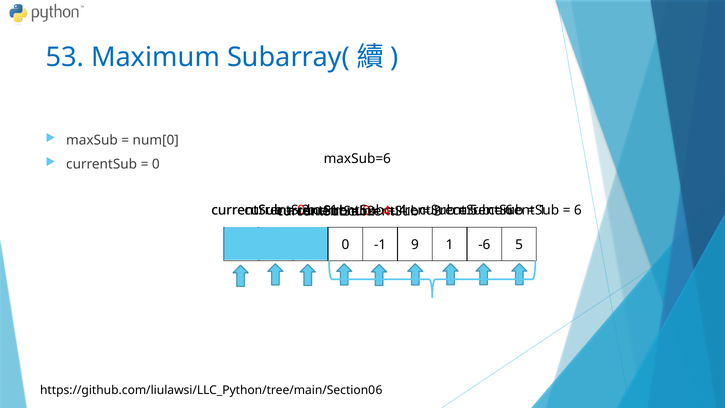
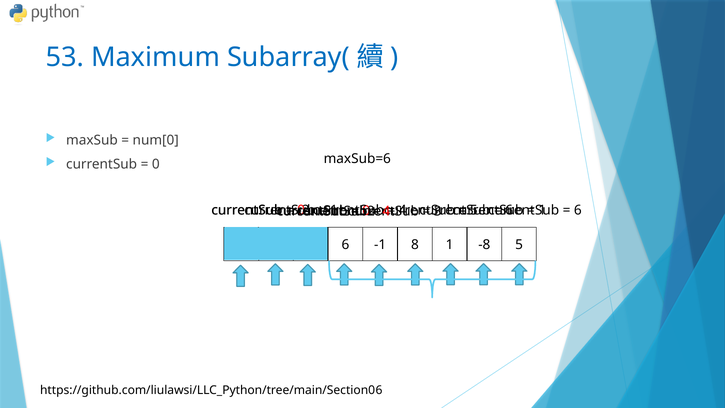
0: 0 -> 6 (345, 245)
9: 9 -> 8 (415, 245)
-6: -6 -> -8 (484, 245)
